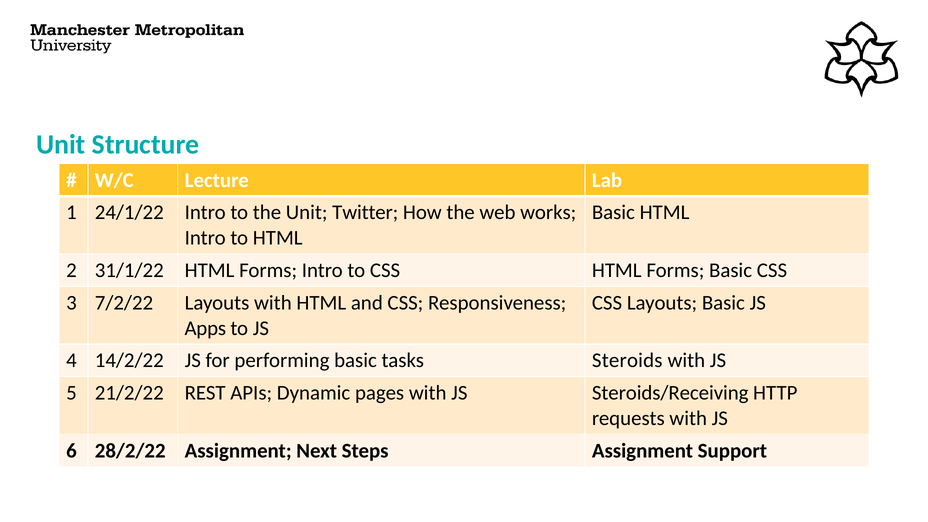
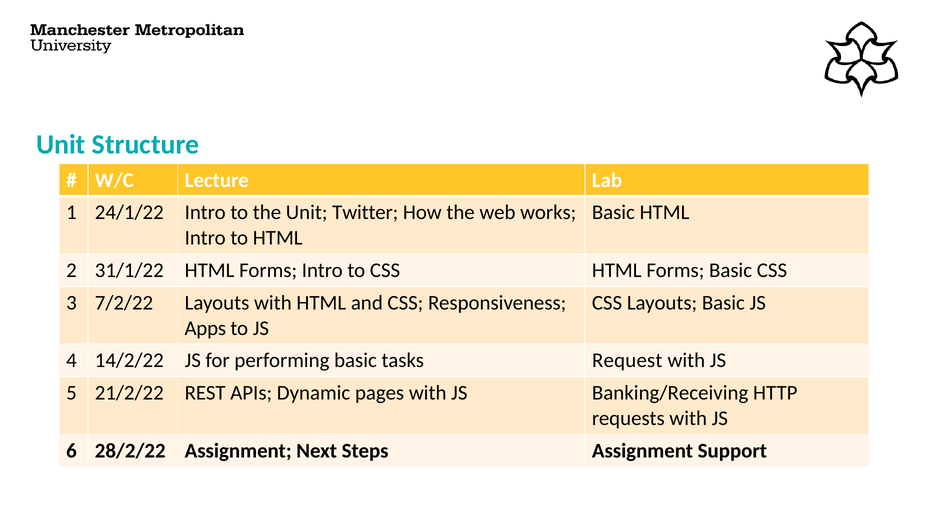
Steroids: Steroids -> Request (627, 361)
Steroids/Receiving: Steroids/Receiving -> Banking/Receiving (670, 393)
